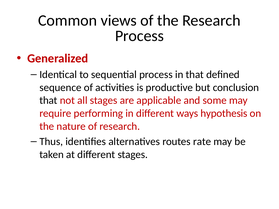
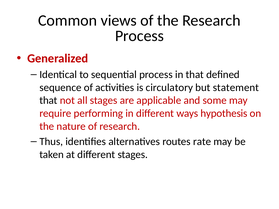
productive: productive -> circulatory (169, 88)
conclusion: conclusion -> statement (236, 88)
